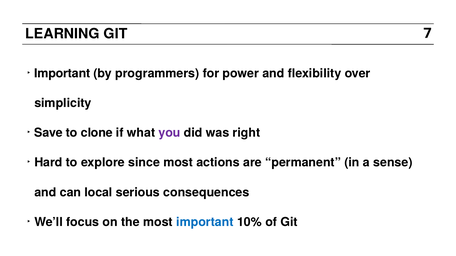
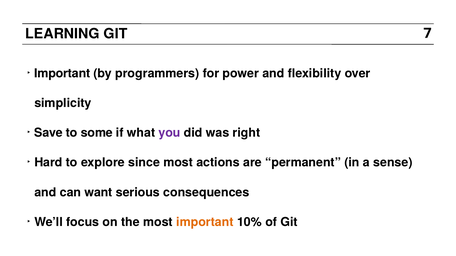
clone: clone -> some (97, 133)
local: local -> want (98, 192)
important colour: blue -> orange (205, 222)
